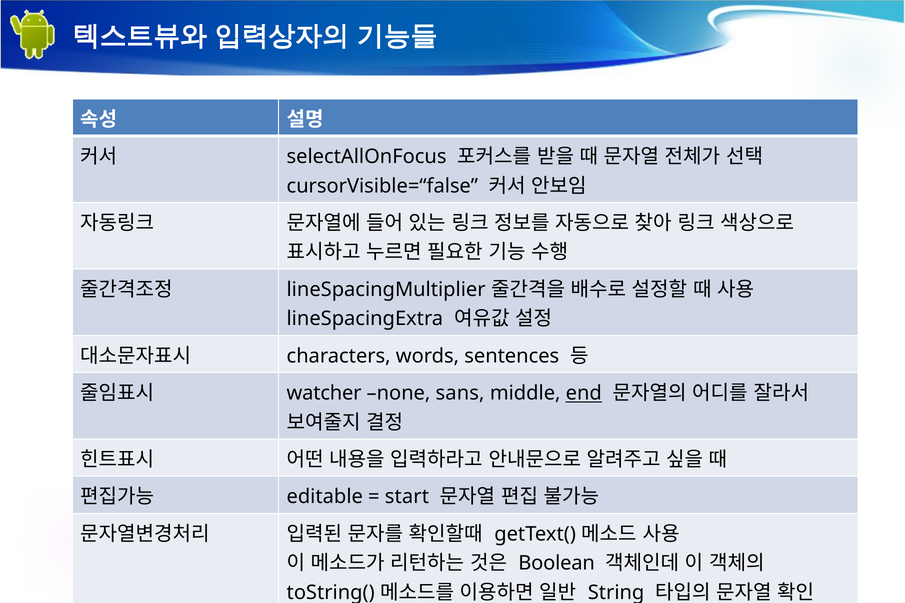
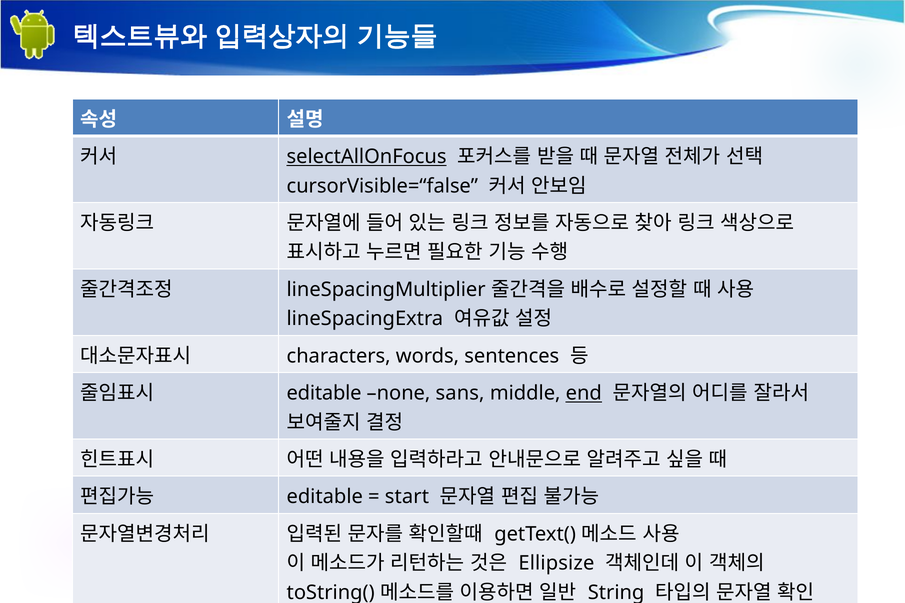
selectAllOnFocus underline: none -> present (367, 157)
watcher: watcher -> editable (324, 394)
Boolean: Boolean -> Ellipsize (556, 564)
